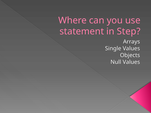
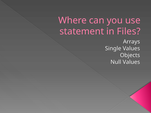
Step: Step -> Files (129, 31)
